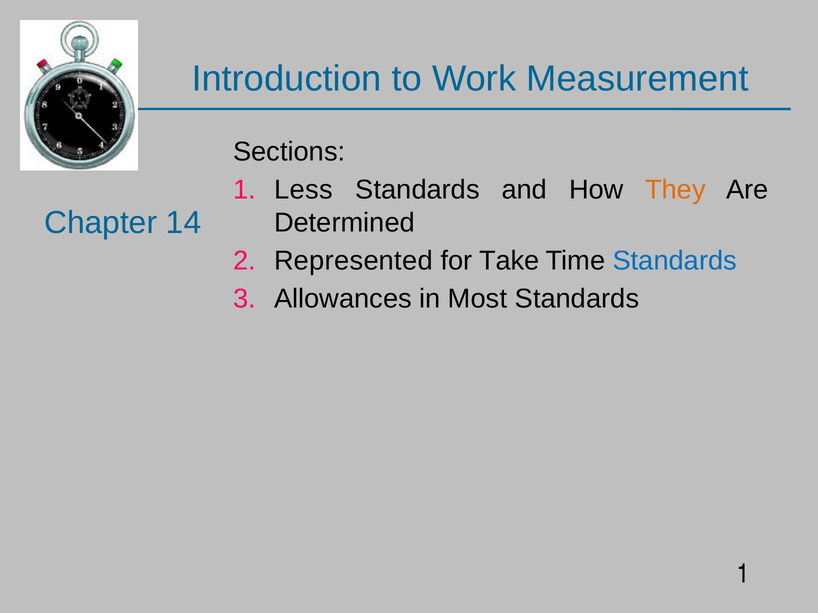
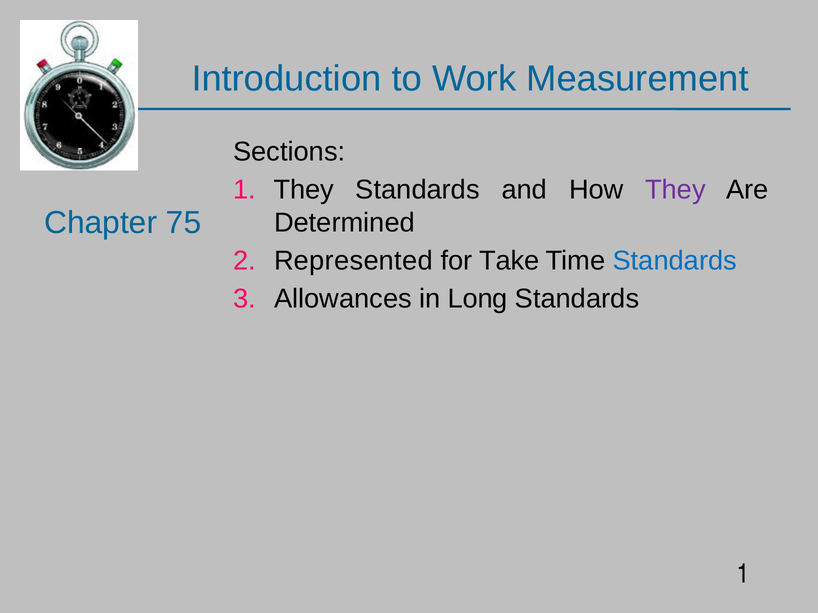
Less: Less -> They (304, 190)
They colour: orange -> purple (675, 190)
14: 14 -> 75 (184, 223)
Most: Most -> Long (478, 299)
